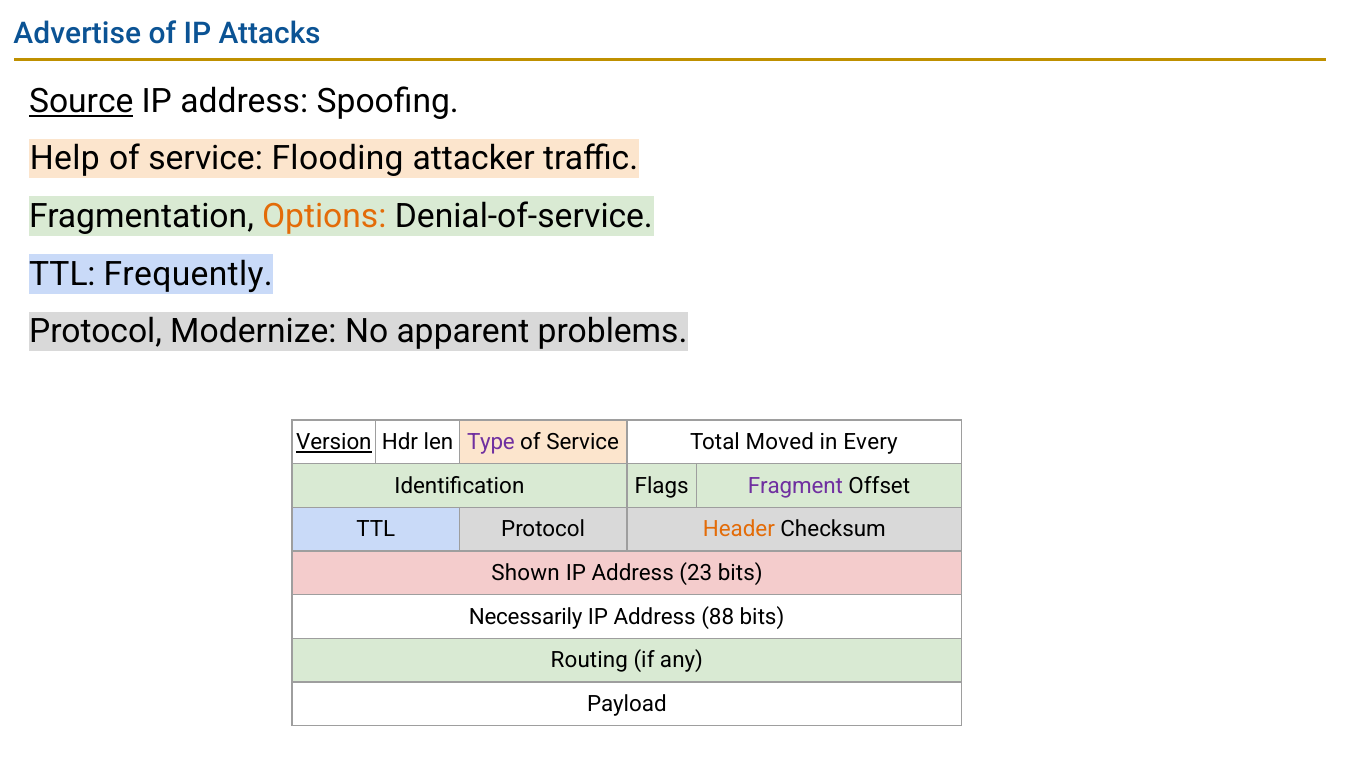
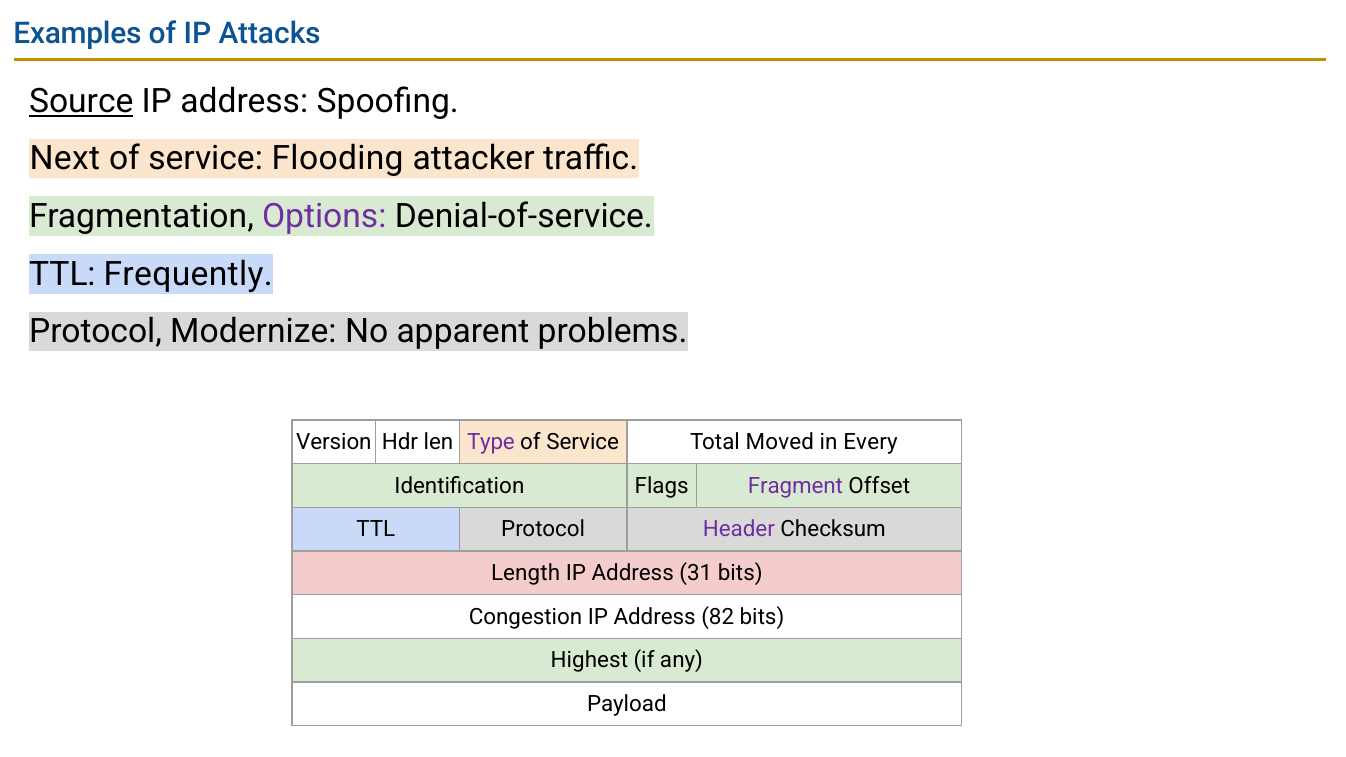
Advertise: Advertise -> Examples (77, 33)
Help: Help -> Next (65, 159)
Options colour: orange -> purple (324, 217)
Version underline: present -> none (334, 442)
Header colour: orange -> purple (739, 530)
Shown: Shown -> Length (526, 573)
23: 23 -> 31 (696, 573)
Necessarily: Necessarily -> Congestion (526, 617)
88: 88 -> 82 (718, 617)
Routing: Routing -> Highest (589, 661)
